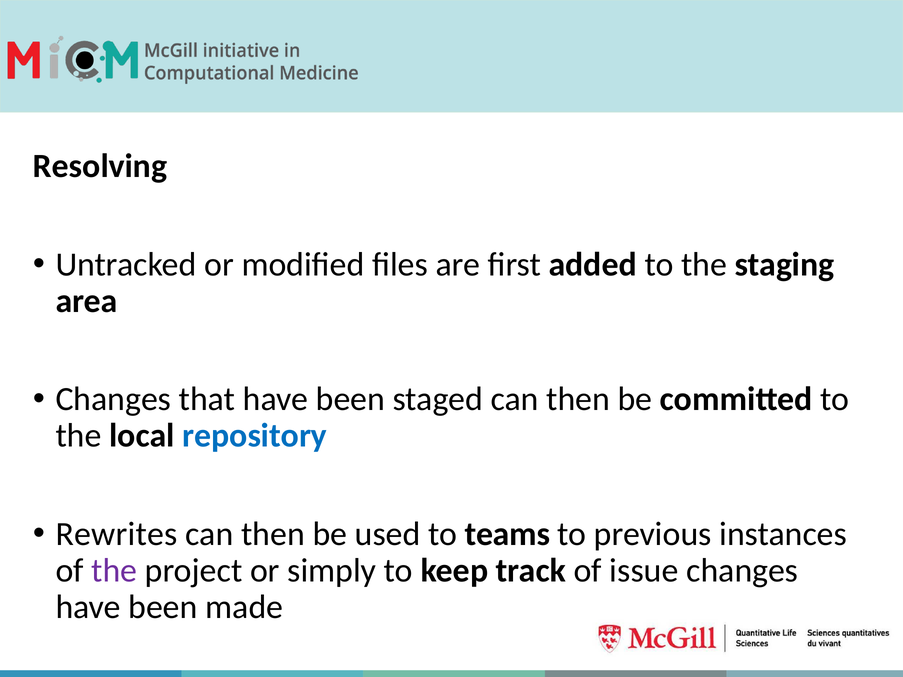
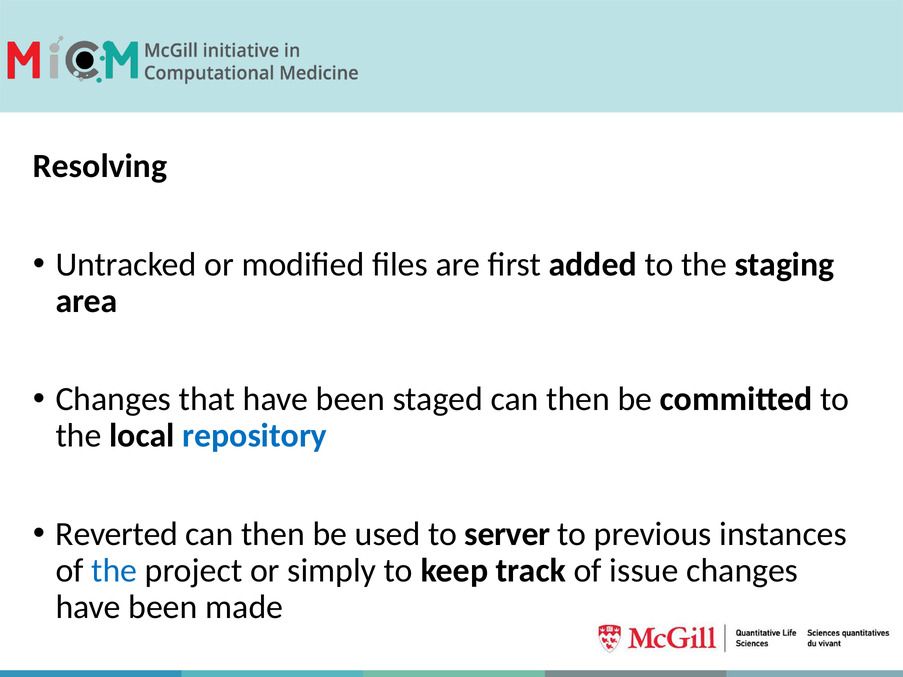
Rewrites: Rewrites -> Reverted (117, 534)
teams: teams -> server (507, 534)
the colour: purple -> blue (114, 571)
